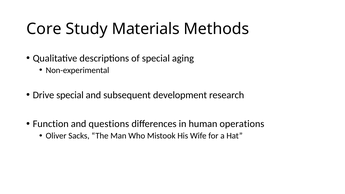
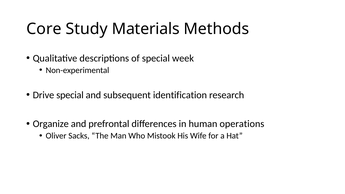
aging: aging -> week (183, 58)
development: development -> identification (180, 95)
Function: Function -> Organize (51, 124)
questions: questions -> prefrontal (109, 124)
